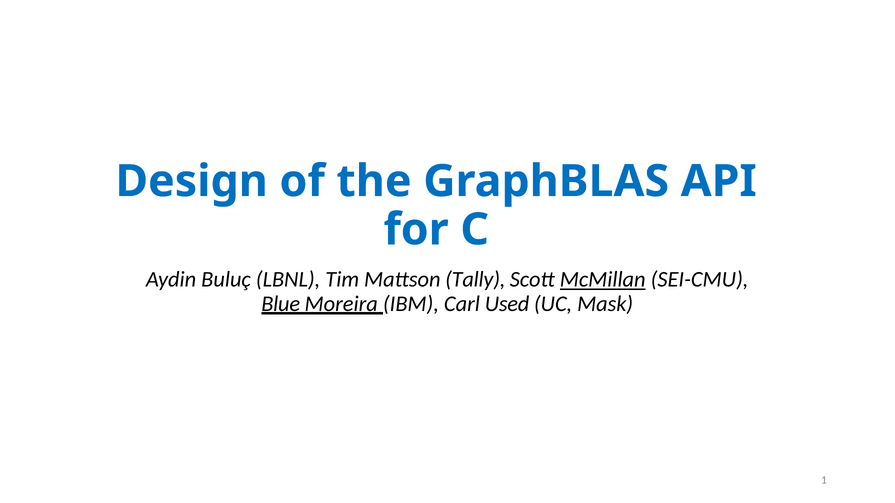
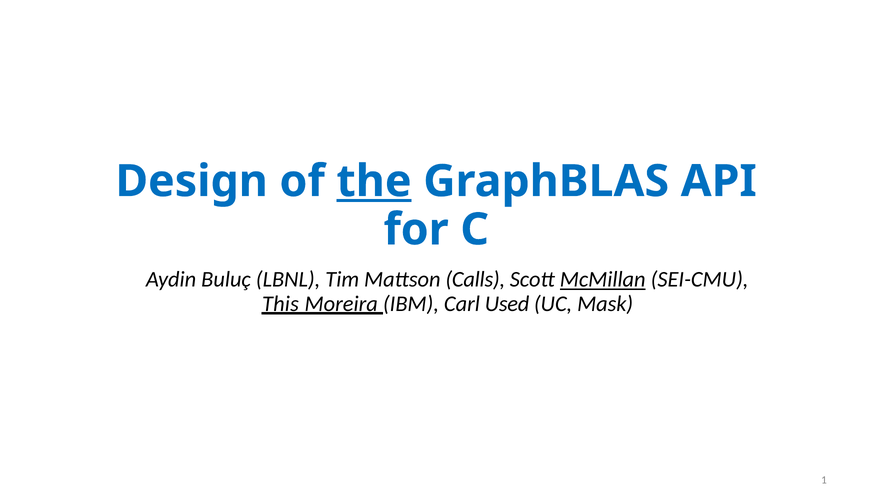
the underline: none -> present (374, 182)
Tally: Tally -> Calls (475, 280)
Blue: Blue -> This (280, 304)
